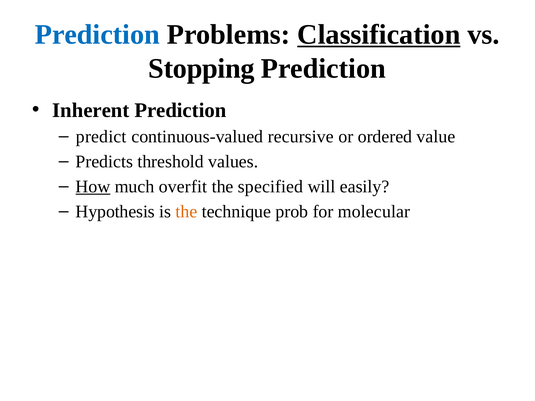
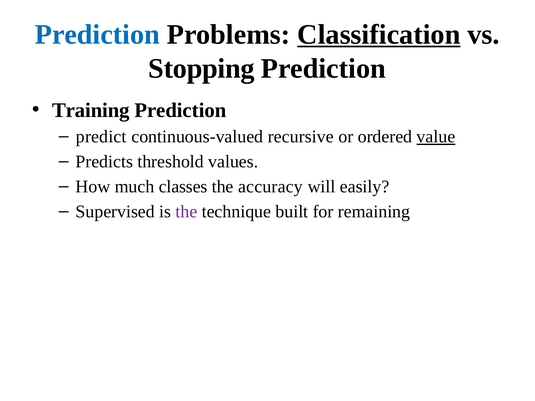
Inherent: Inherent -> Training (91, 110)
value underline: none -> present (436, 137)
How underline: present -> none (93, 187)
overfit: overfit -> classes (183, 187)
specified: specified -> accuracy (271, 187)
Hypothesis: Hypothesis -> Supervised (115, 212)
the colour: orange -> purple (186, 212)
prob: prob -> built (292, 212)
molecular: molecular -> remaining (374, 212)
